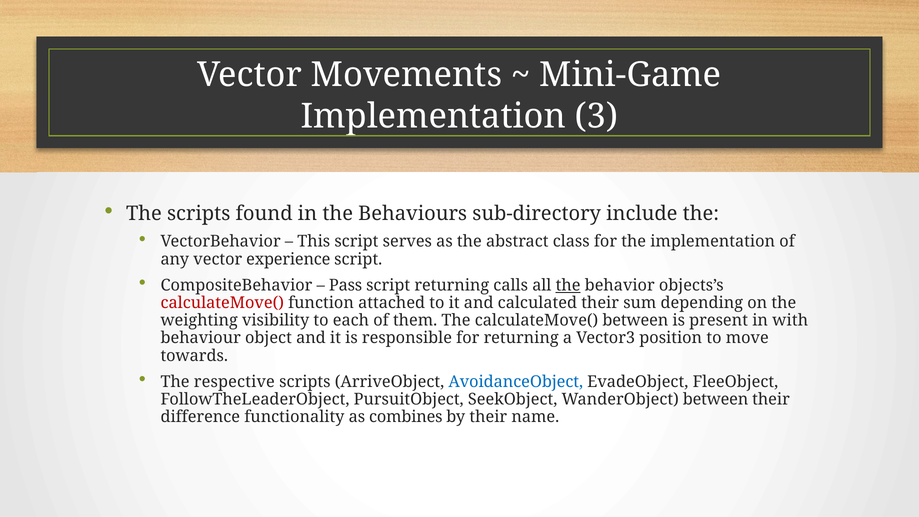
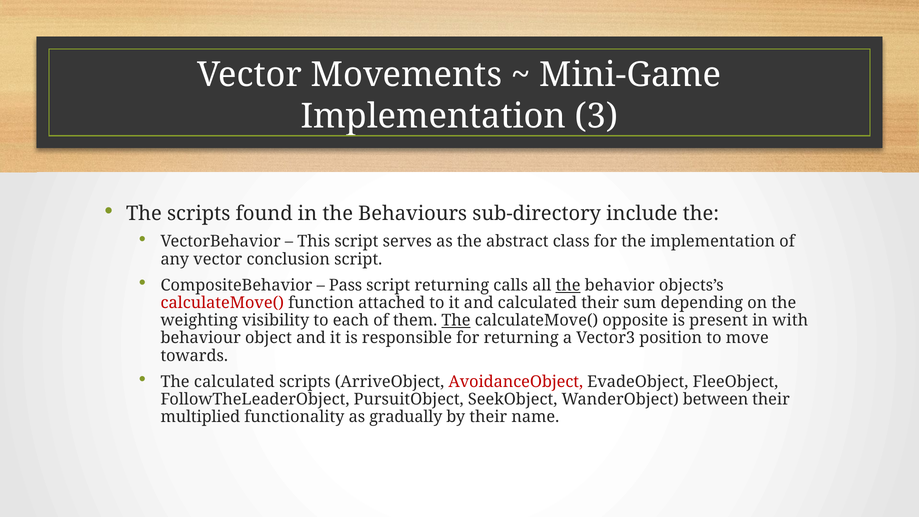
experience: experience -> conclusion (288, 259)
The underline: none -> present (456, 320)
calculateMove( between: between -> opposite (635, 320)
The respective: respective -> calculated (234, 382)
AvoidanceObject colour: blue -> red (516, 382)
difference: difference -> multiplied (200, 417)
combines: combines -> gradually (406, 417)
